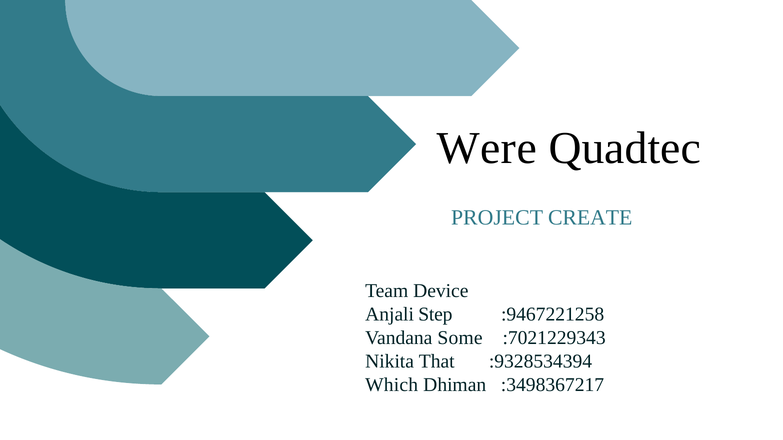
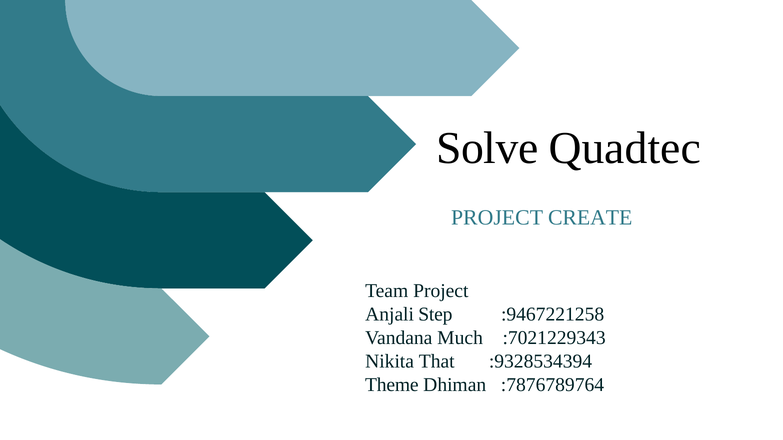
Were: Were -> Solve (487, 148)
Team Device: Device -> Project (441, 291)
Some: Some -> Much (460, 338)
Which: Which -> Theme (392, 385)
:3498367217: :3498367217 -> :7876789764 (552, 385)
